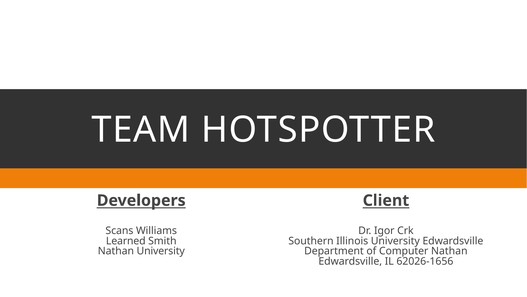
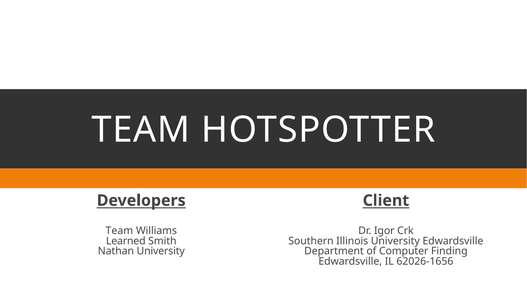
Scans: Scans -> Team (119, 230)
Computer Nathan: Nathan -> Finding (449, 251)
